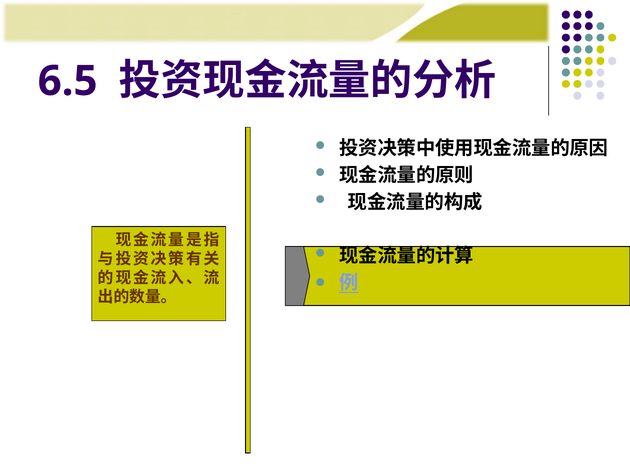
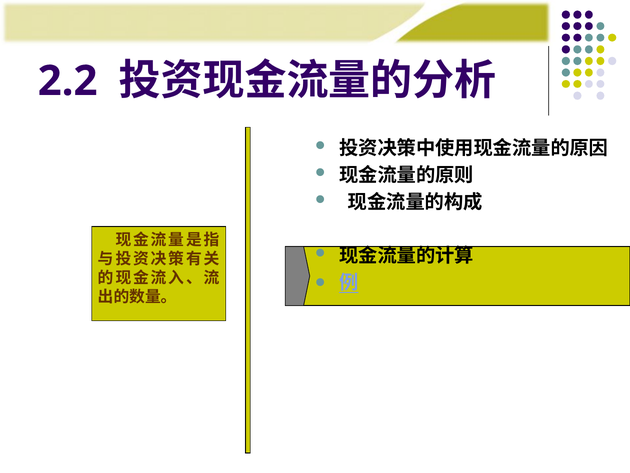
6.5: 6.5 -> 2.2 (68, 81)
